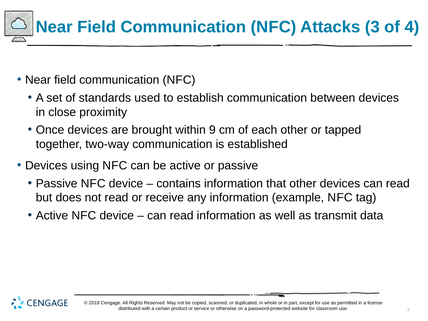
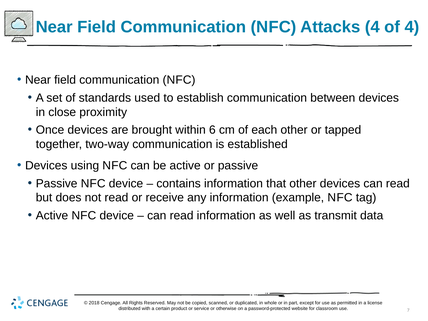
Attacks 3: 3 -> 4 (372, 27)
9: 9 -> 6 (212, 130)
